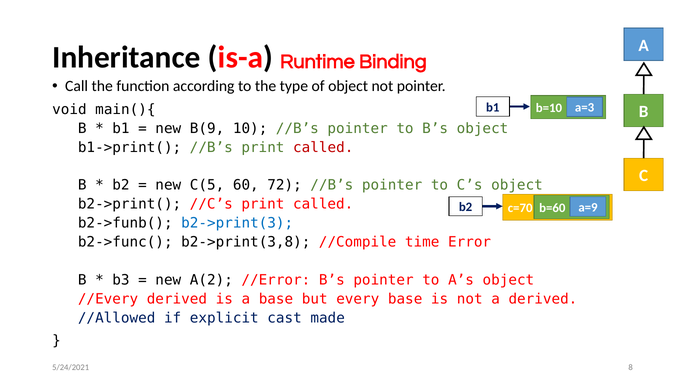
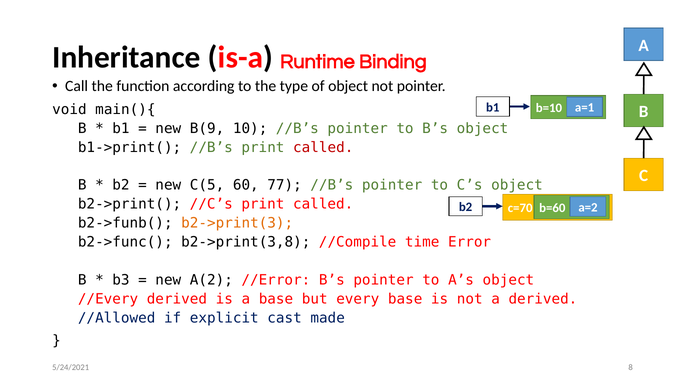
a=3: a=3 -> a=1 (585, 108)
72: 72 -> 77 (285, 185)
a=9: a=9 -> a=2 (588, 208)
b2->print(3 colour: blue -> orange (237, 223)
